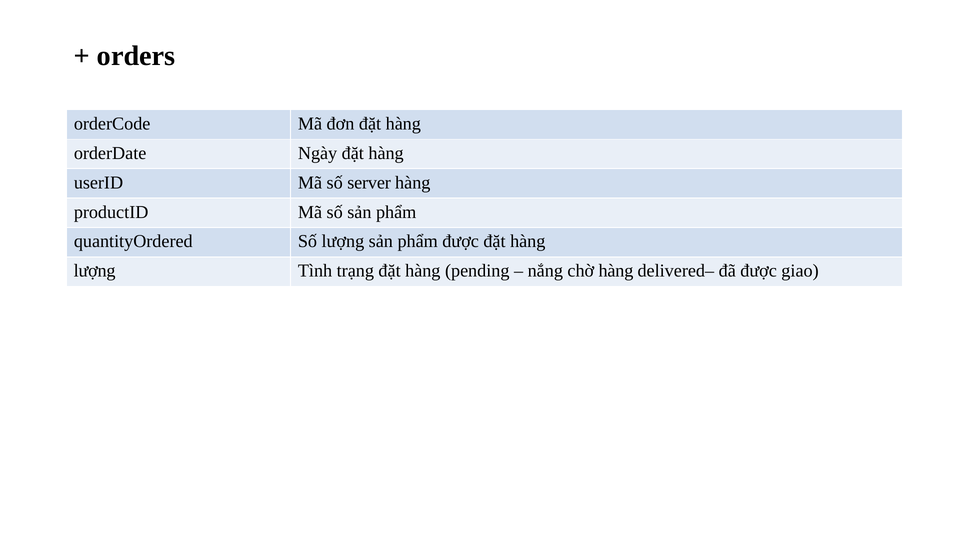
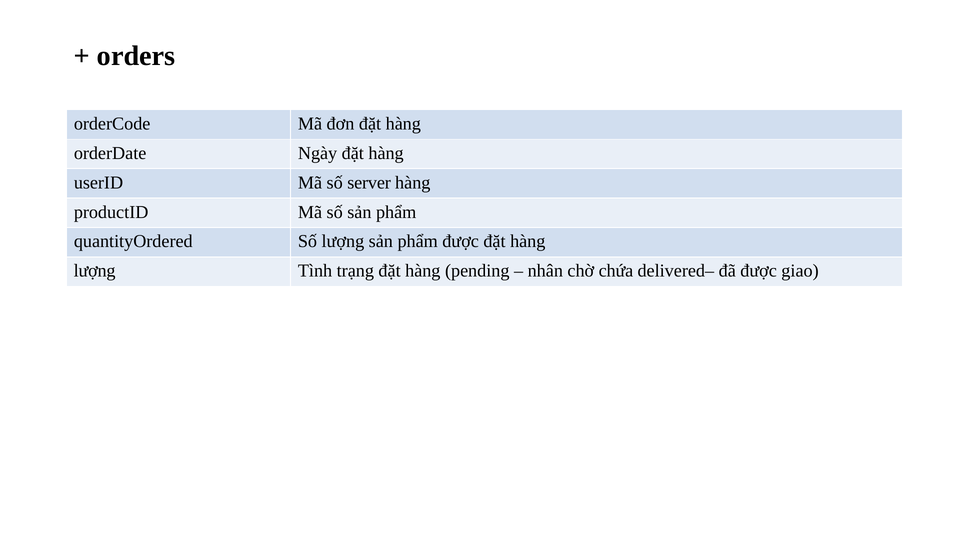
nắng: nắng -> nhân (545, 271)
chờ hàng: hàng -> chứa (616, 271)
